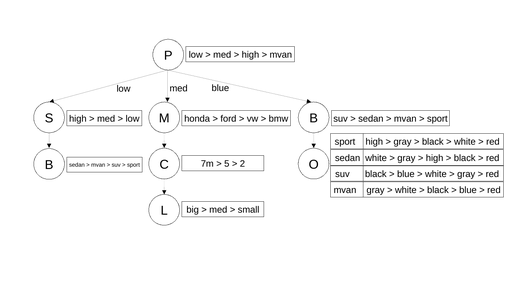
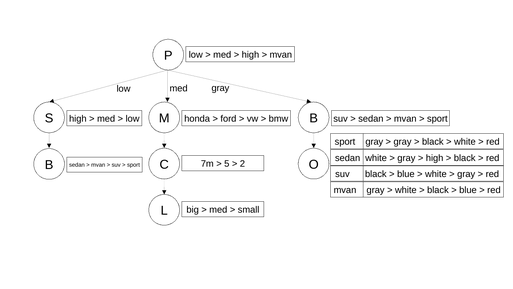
med blue: blue -> gray (220, 88)
sport high: high -> gray (374, 141)
